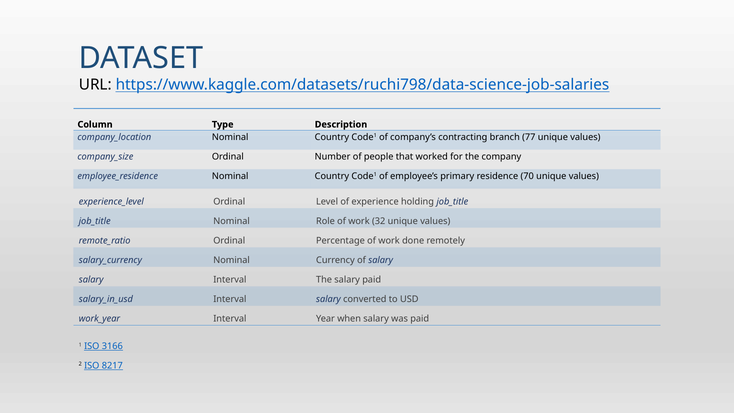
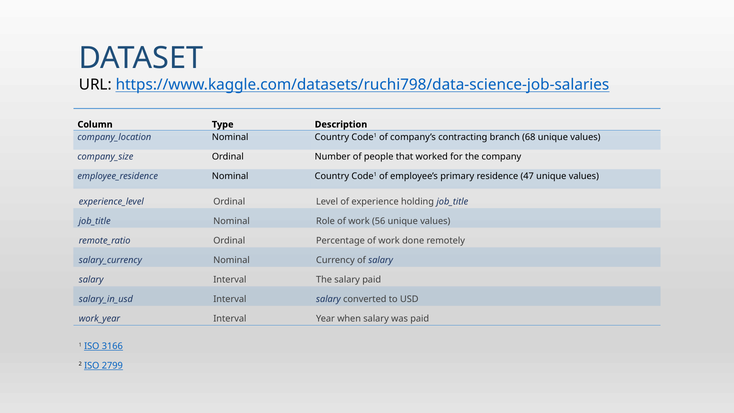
77: 77 -> 68 (529, 137)
70: 70 -> 47 (527, 176)
32: 32 -> 56 (379, 221)
8217: 8217 -> 2799 (112, 366)
